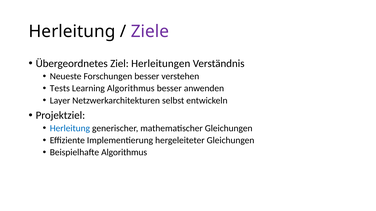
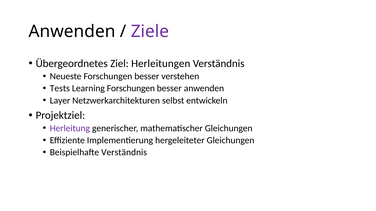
Herleitung: Herleitung -> Anwenden (72, 32)
Learning Algorithmus: Algorithmus -> Forschungen (131, 89)
Herleitung colour: blue -> purple (70, 129)
Beispielhafte Algorithmus: Algorithmus -> Verständnis (124, 153)
